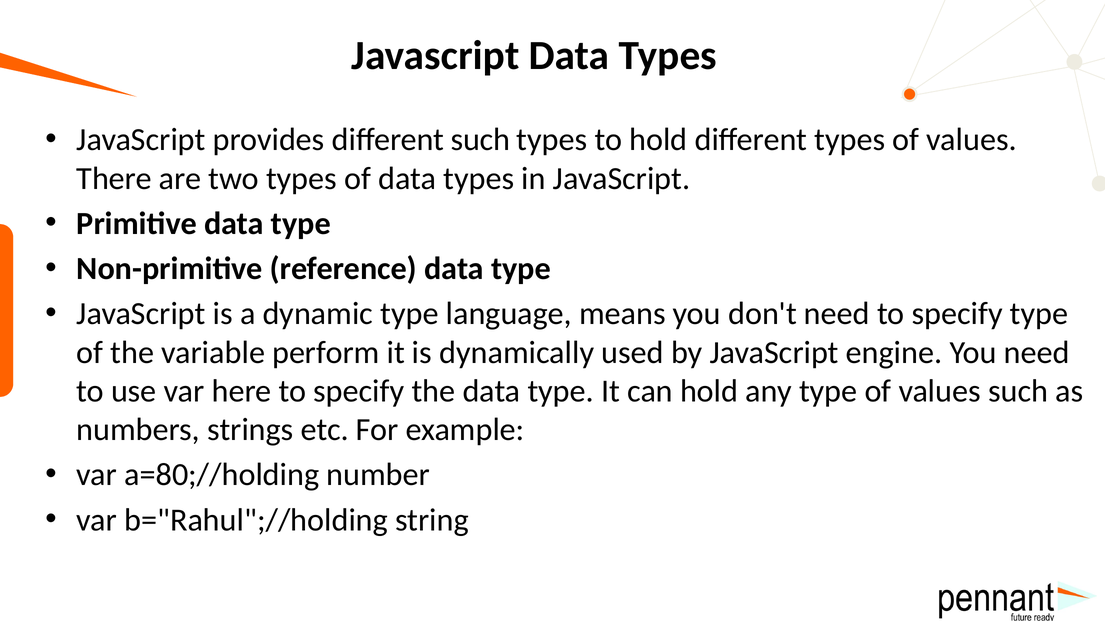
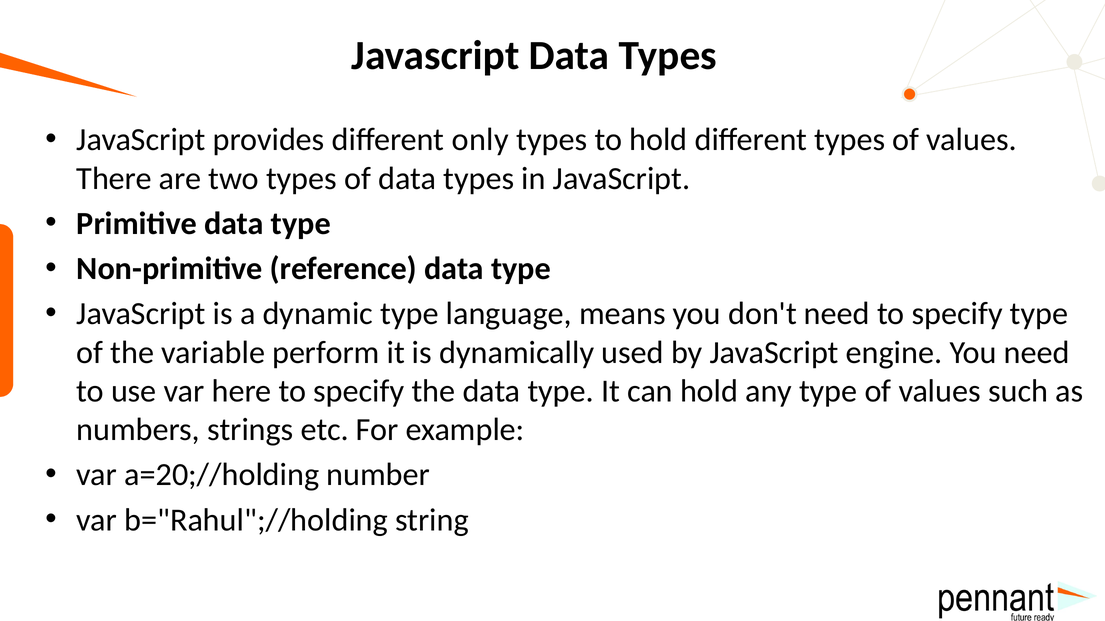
different such: such -> only (480, 140)
a=80;//holding: a=80;//holding -> a=20;//holding (222, 475)
